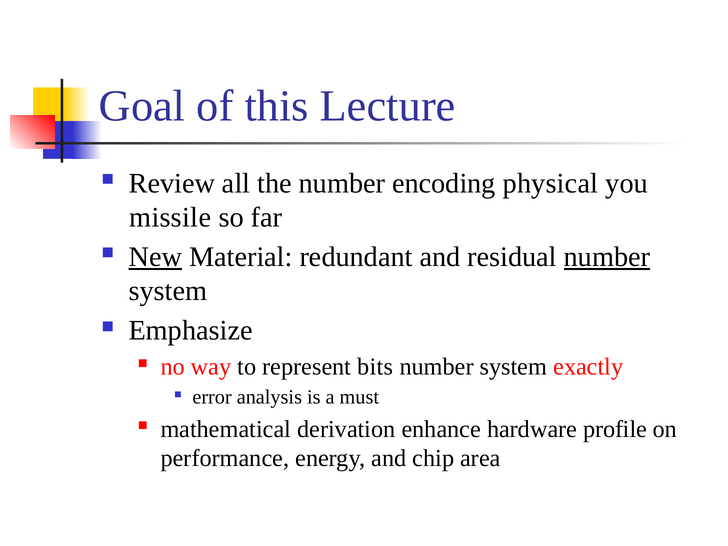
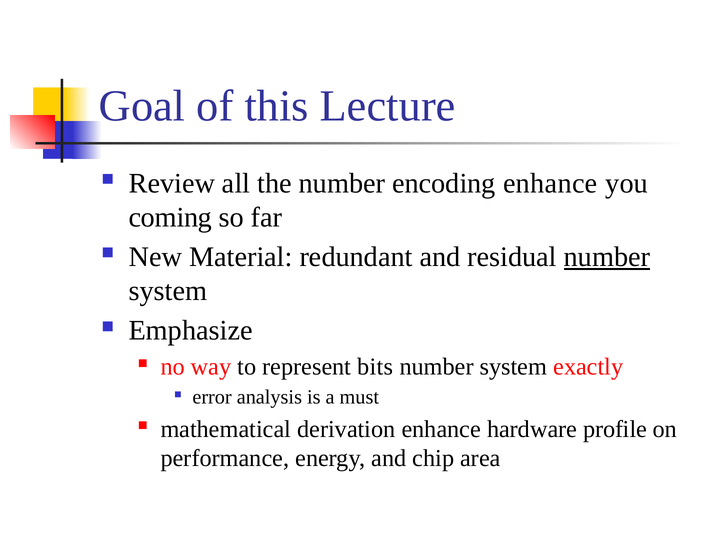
encoding physical: physical -> enhance (550, 183)
missile: missile -> coming (170, 217)
New underline: present -> none (155, 257)
